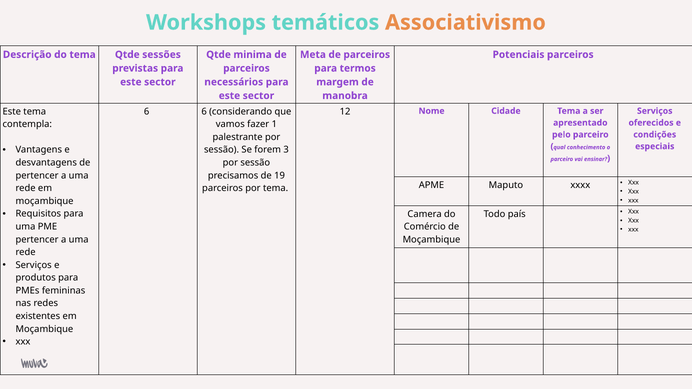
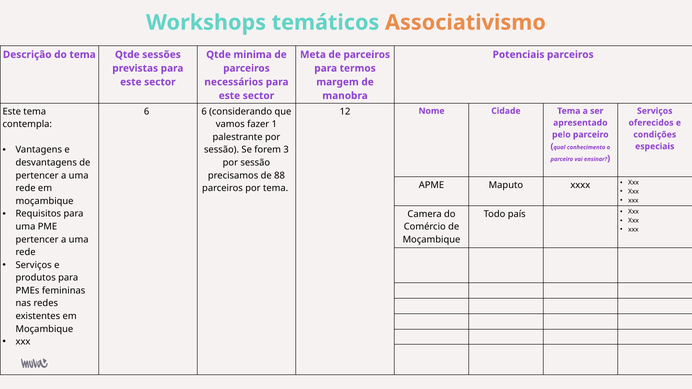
19: 19 -> 88 (280, 176)
